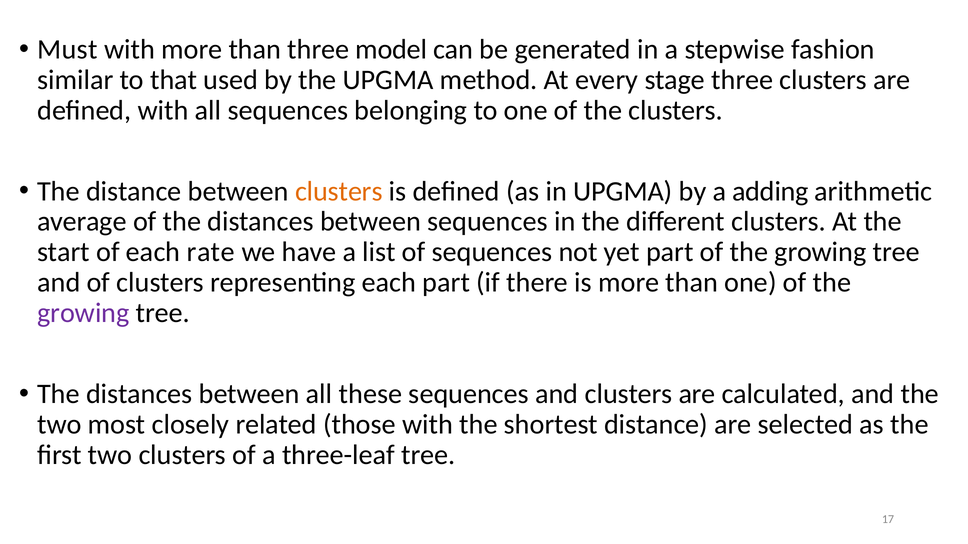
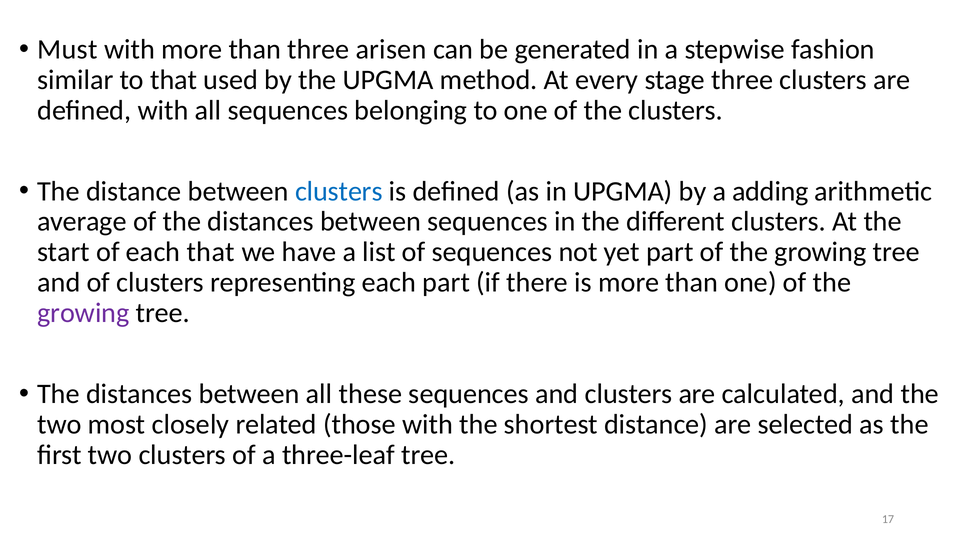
model: model -> arisen (391, 50)
clusters colour: orange -> blue (339, 191)
each rate: rate -> that (211, 252)
